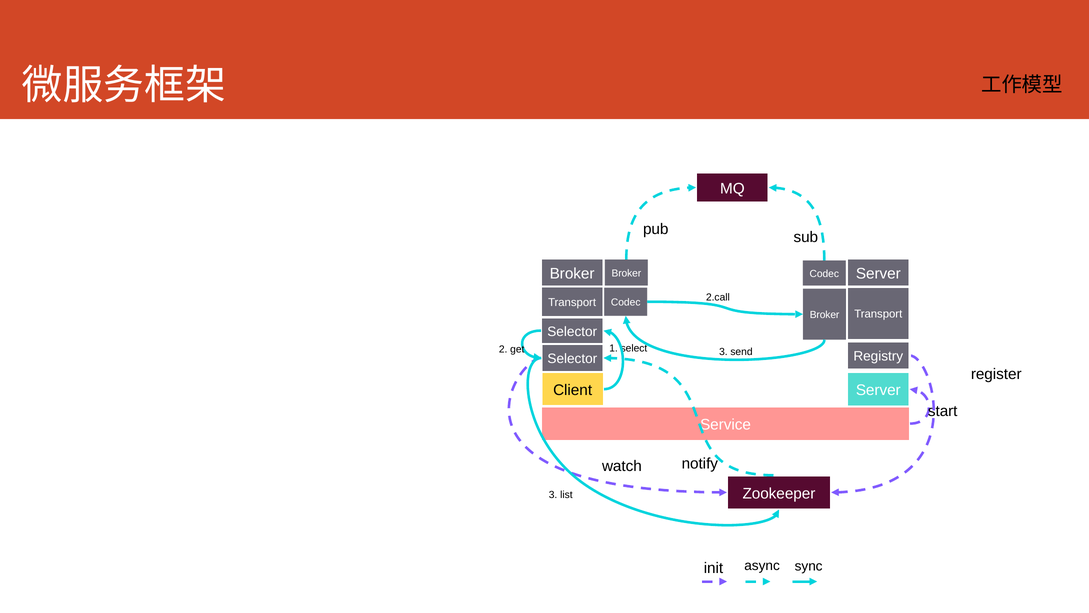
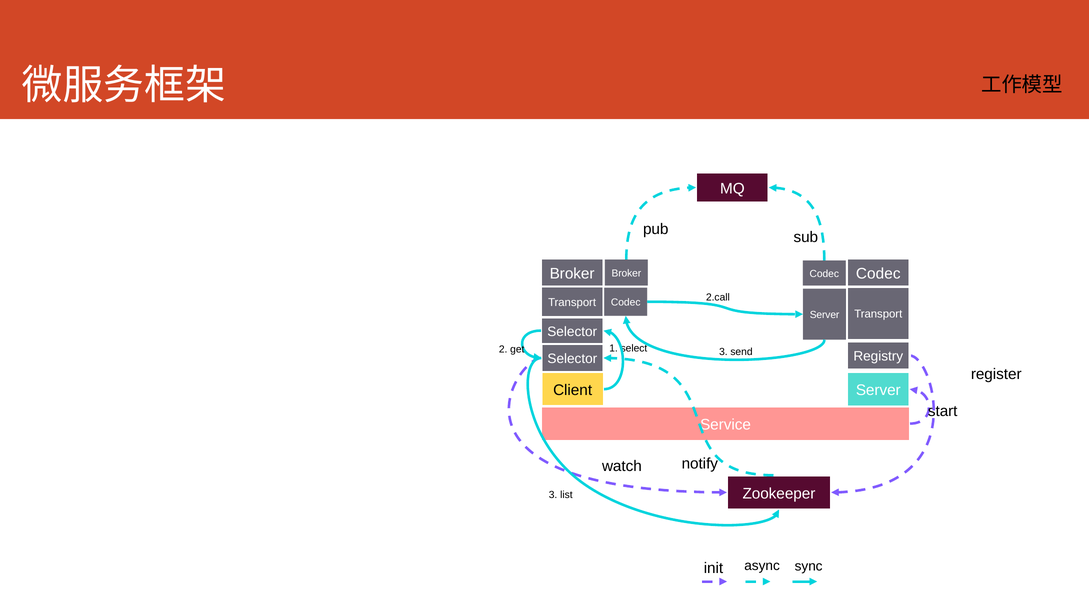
Server: Server -> Codec (878, 273)
Broker: Broker -> Server (825, 315)
